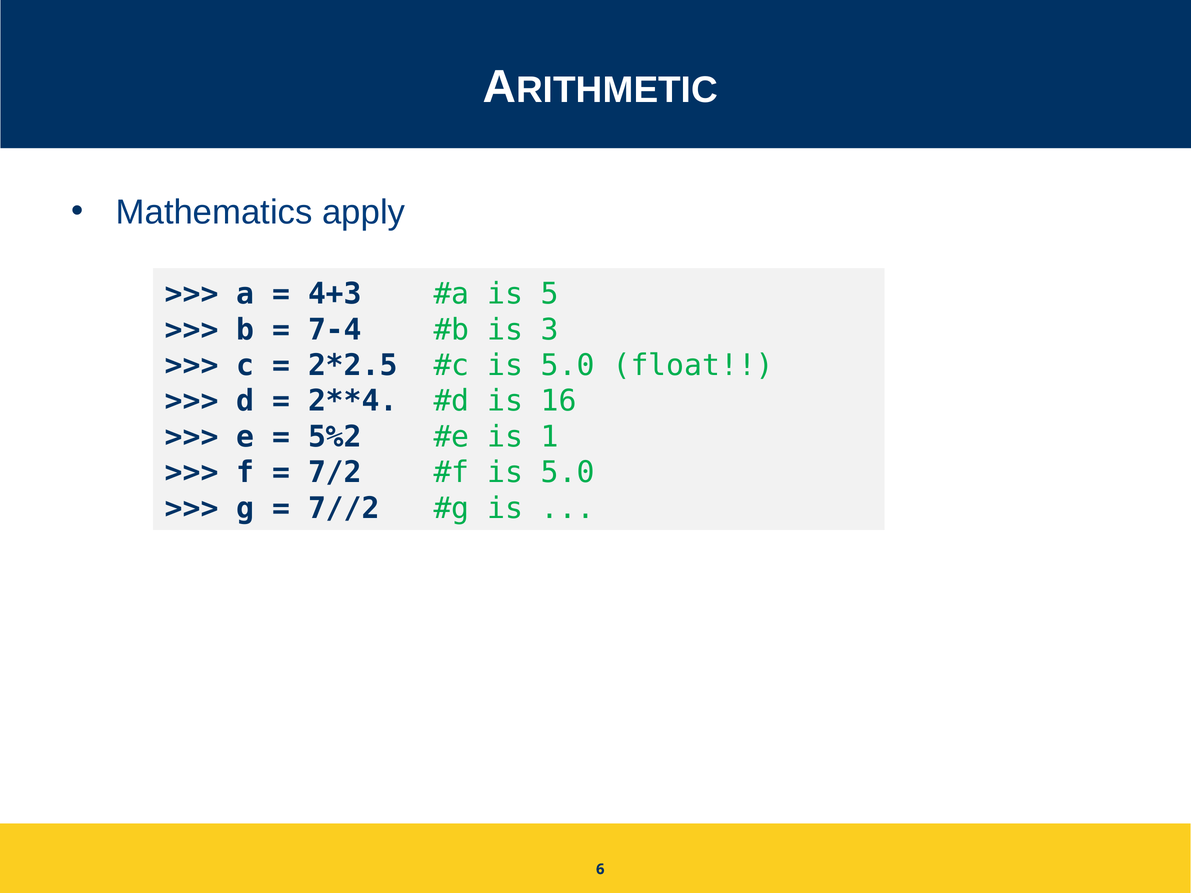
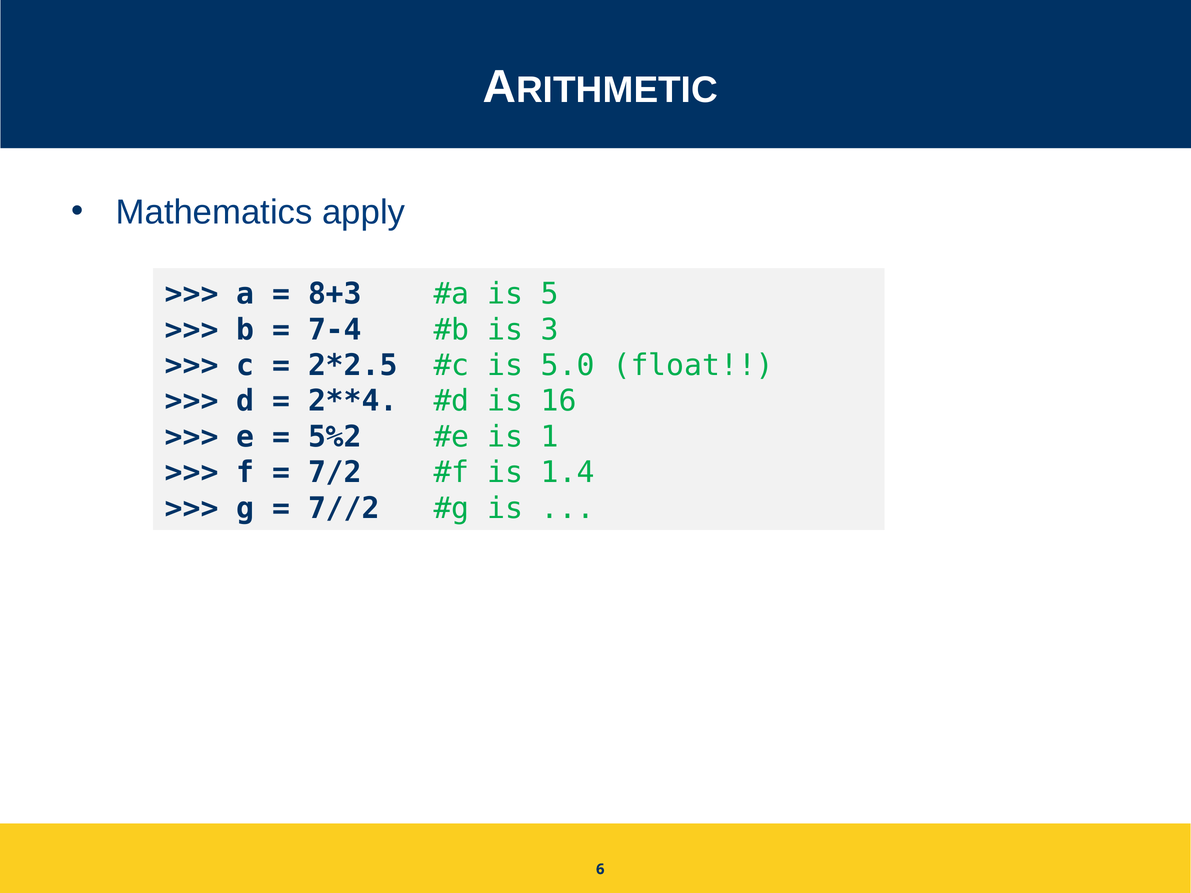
4+3: 4+3 -> 8+3 (335, 294)
5.0: 5.0 -> 1.4 (568, 473)
